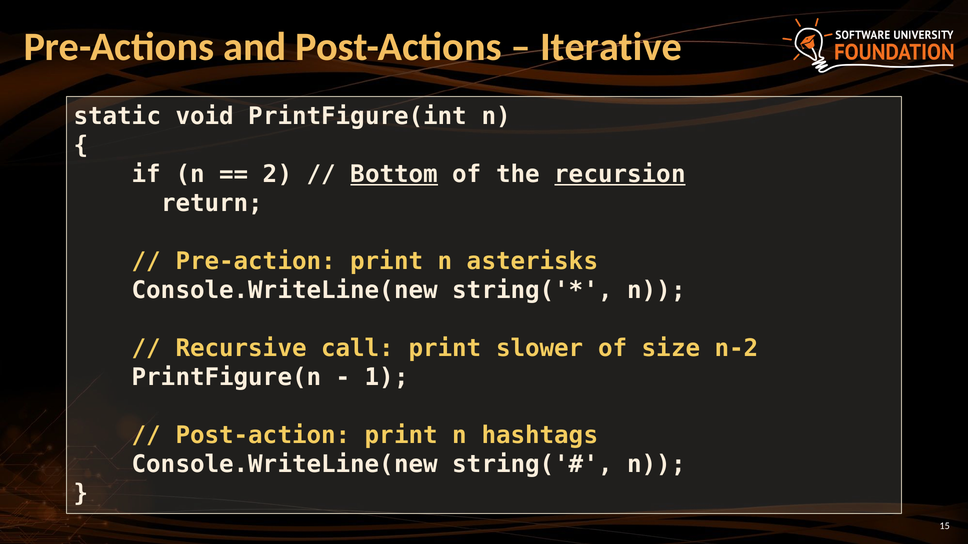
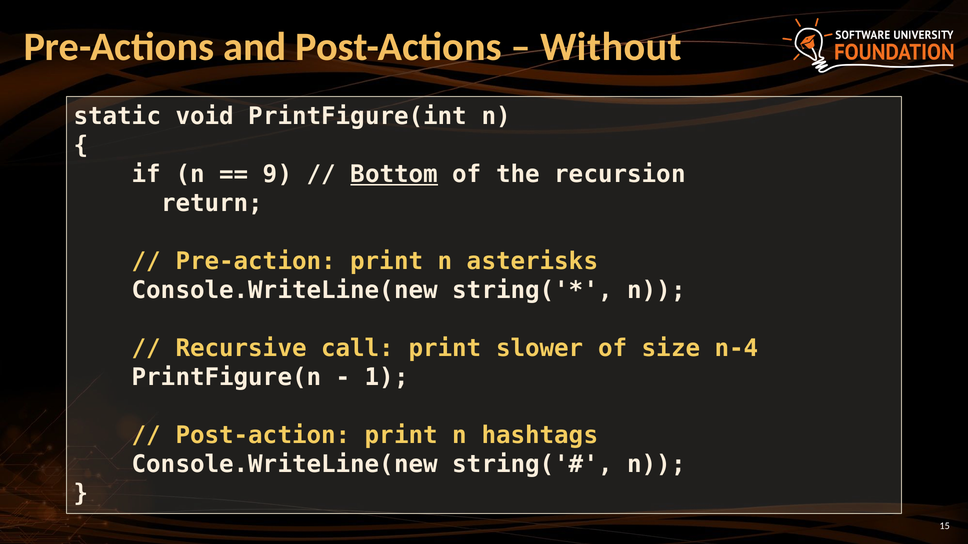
Iterative: Iterative -> Without (611, 47)
2: 2 -> 9 (278, 174)
recursion underline: present -> none (620, 174)
n-2: n-2 -> n-4 (737, 349)
